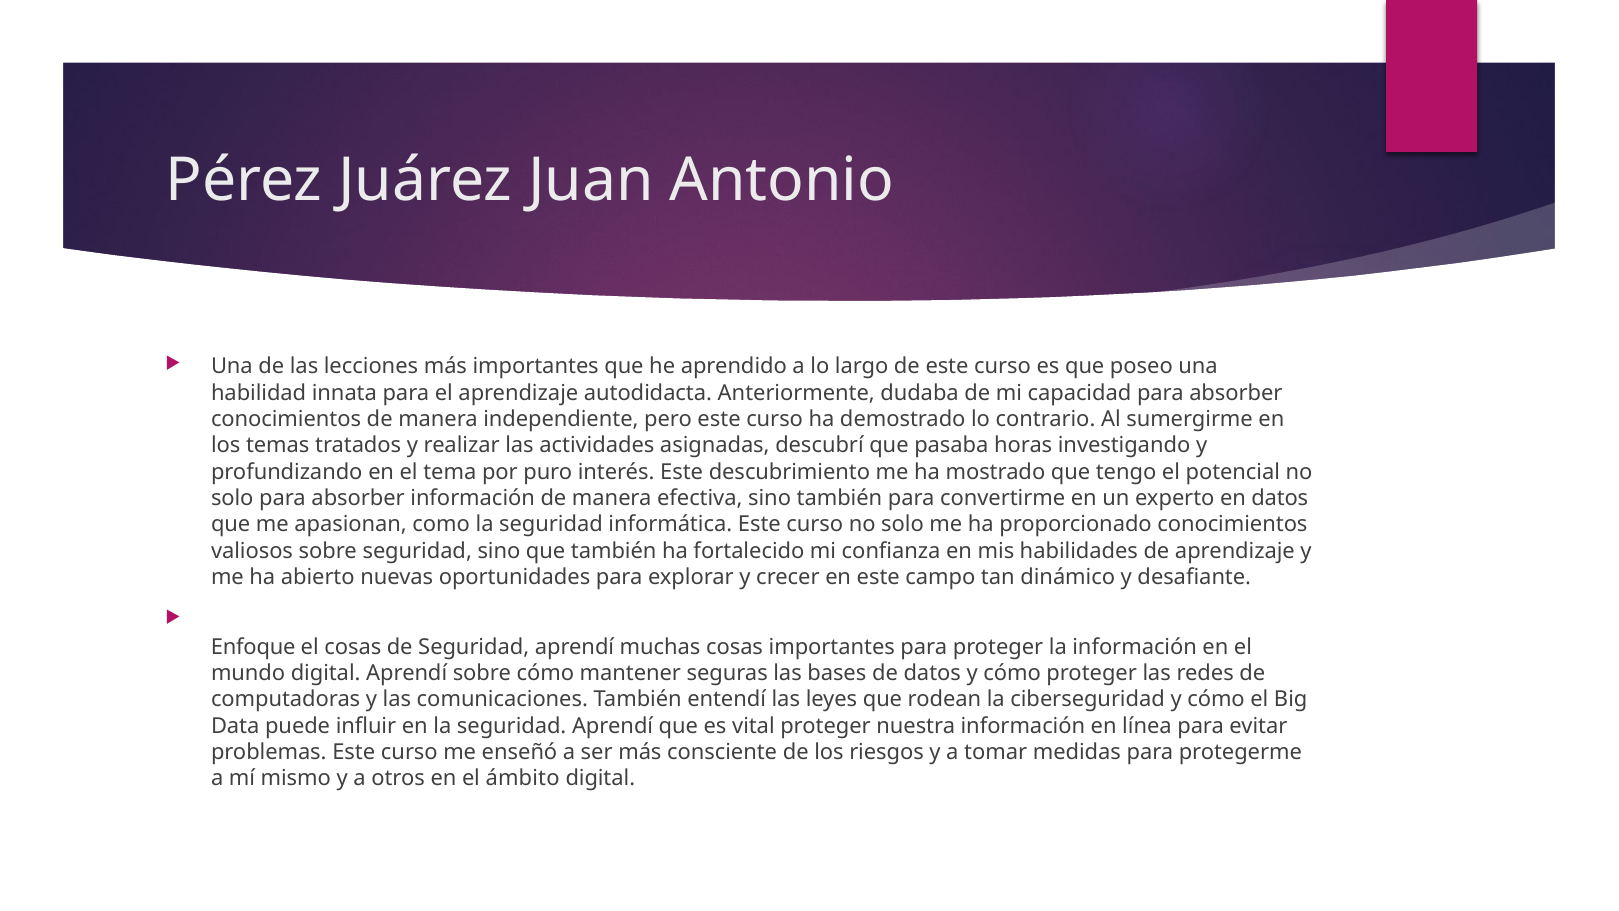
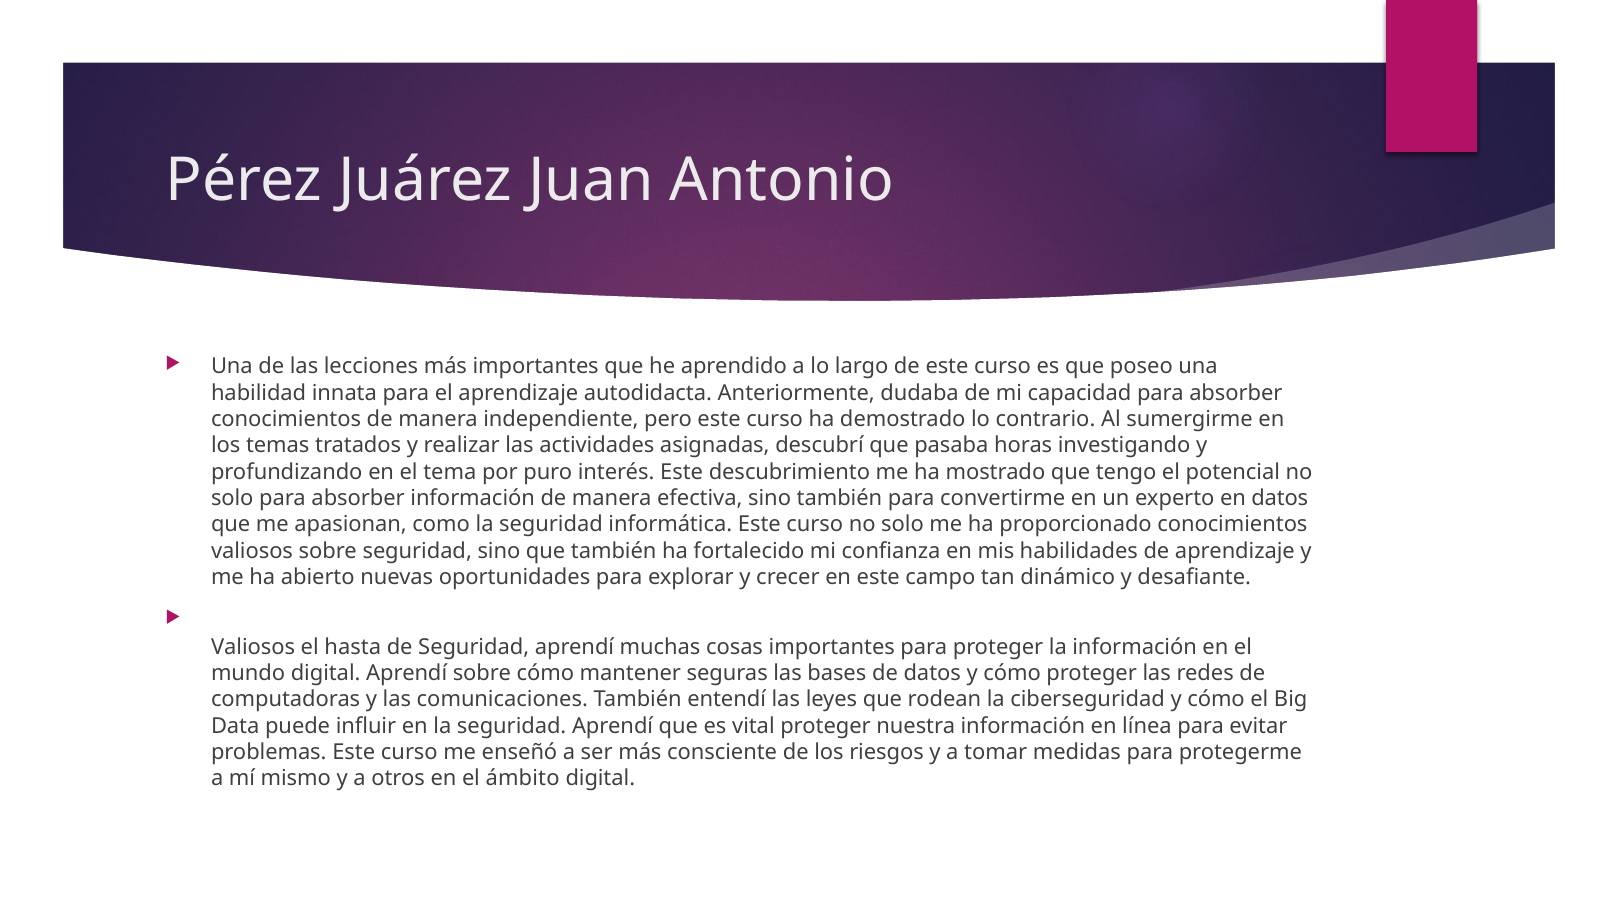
Enfoque: Enfoque -> Valiosos (253, 647)
el cosas: cosas -> hasta (353, 647)
